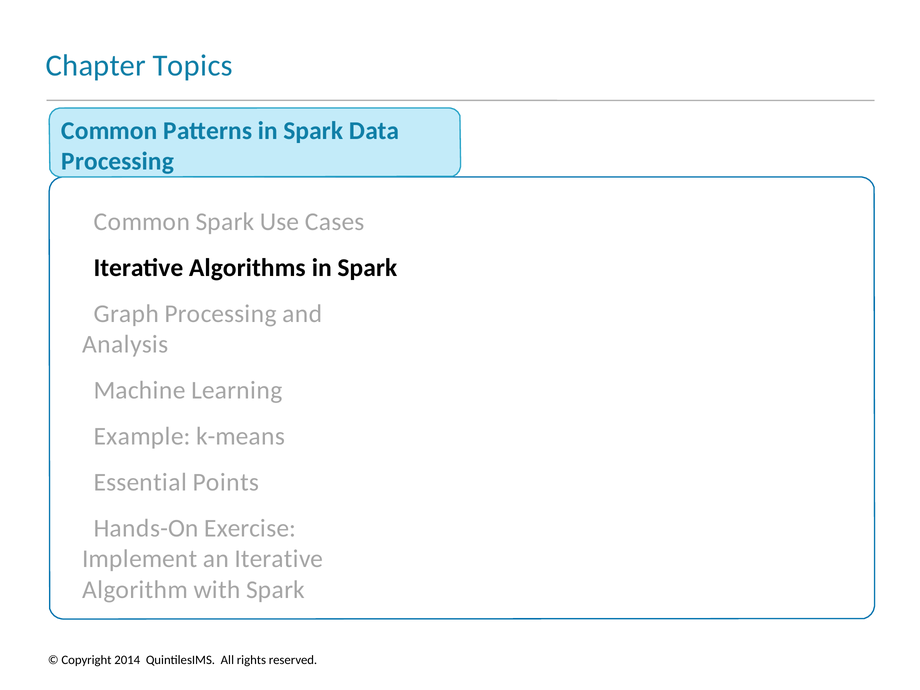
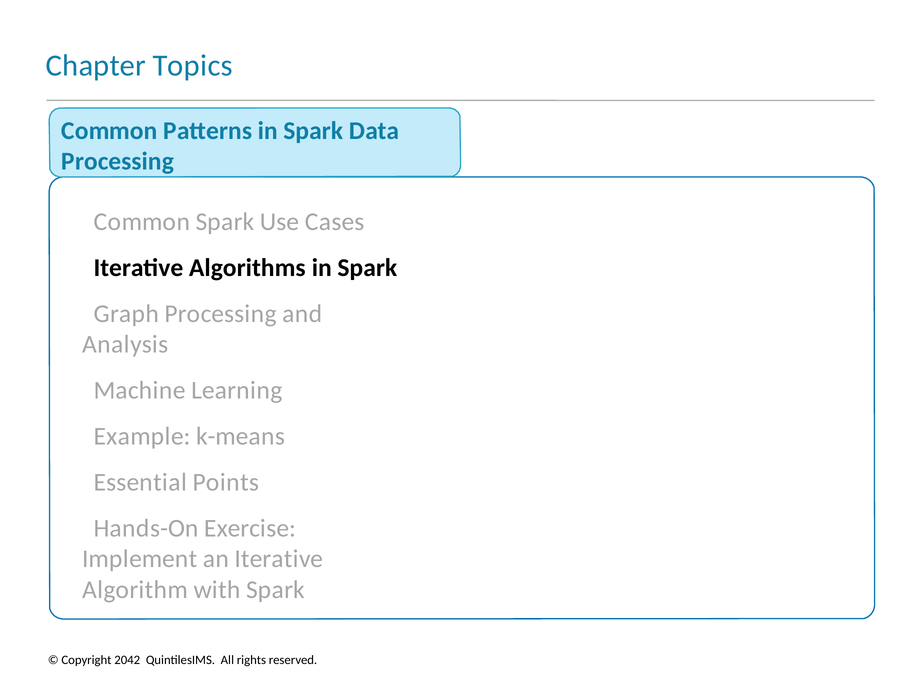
2014: 2014 -> 2042 (127, 660)
